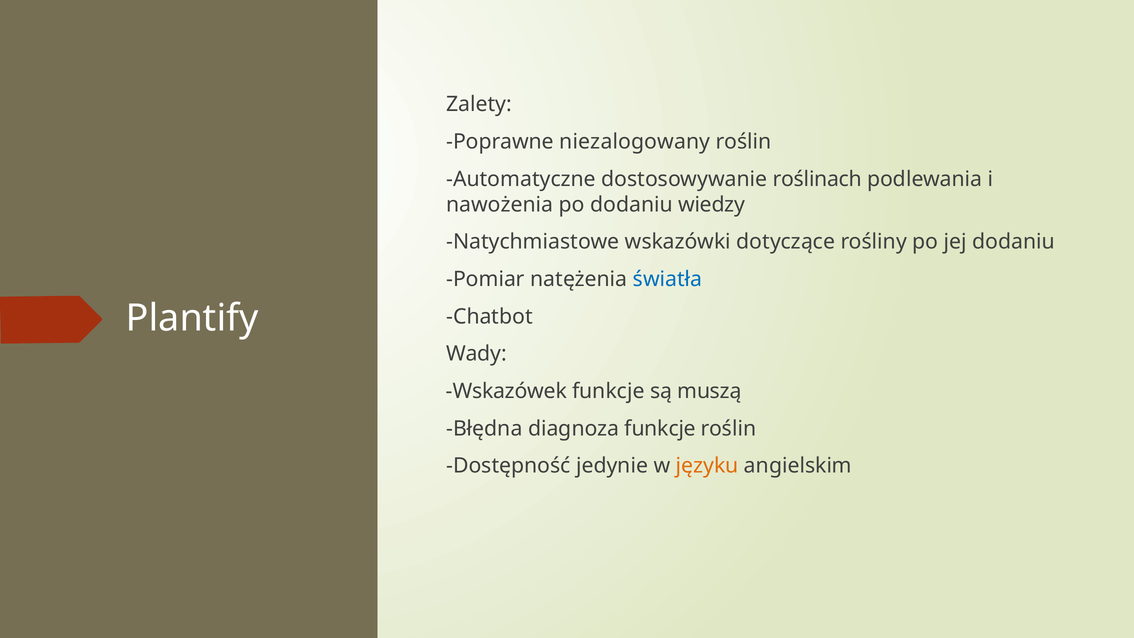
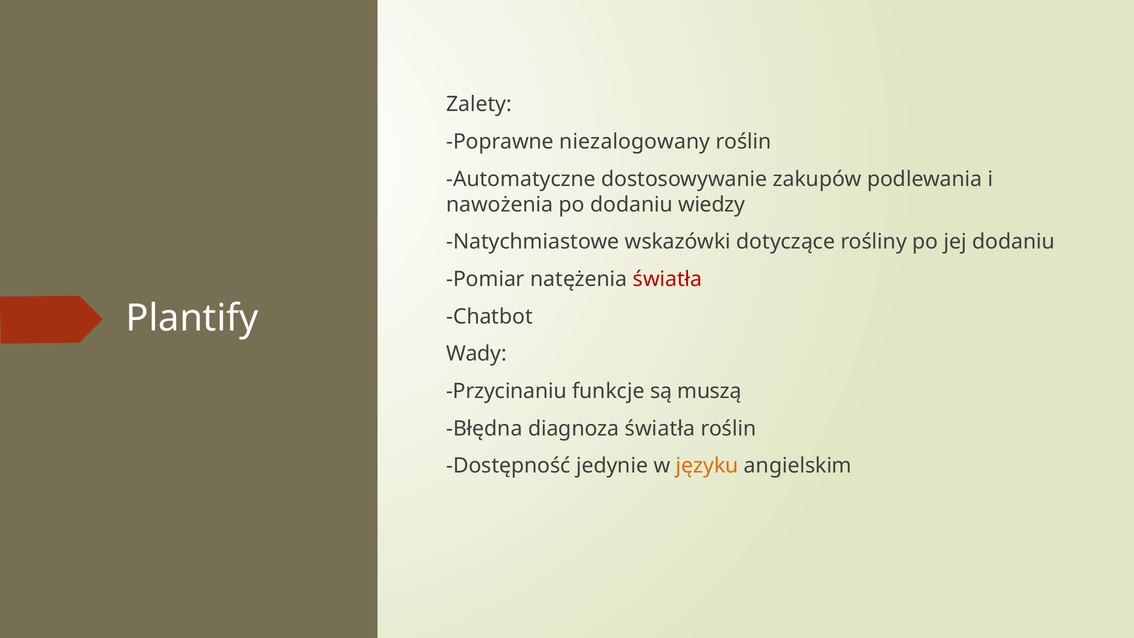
roślinach: roślinach -> zakupów (817, 179)
światła colour: blue -> red (668, 279)
Wskazówek: Wskazówek -> Przycinaniu (506, 391)
diagnoza funkcje: funkcje -> światła (660, 429)
